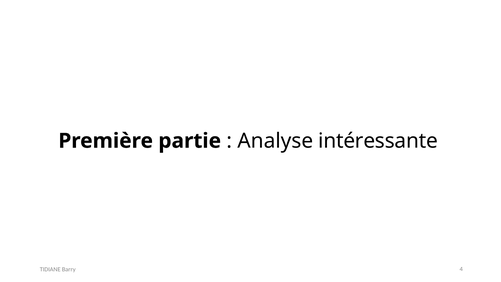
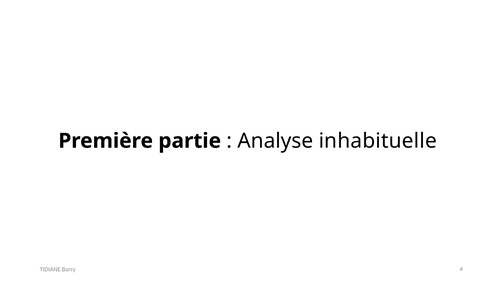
intéressante: intéressante -> inhabituelle (378, 141)
